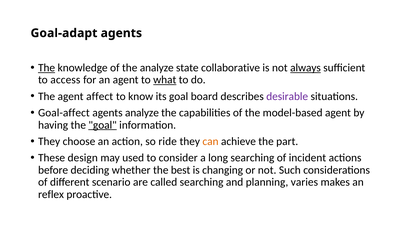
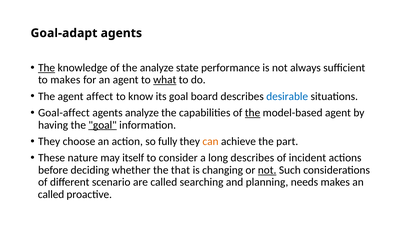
collaborative: collaborative -> performance (231, 68)
always underline: present -> none (306, 68)
to access: access -> makes (65, 80)
desirable colour: purple -> blue (287, 96)
the underline: none -> present (253, 113)
ride: ride -> fully (168, 141)
design: design -> nature (83, 157)
used: used -> itself (133, 157)
long searching: searching -> describes (252, 157)
best: best -> that (181, 170)
not underline: none -> present (267, 170)
varies: varies -> needs (304, 182)
reflex: reflex -> called (51, 194)
